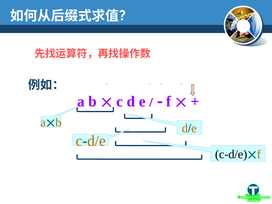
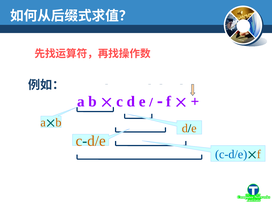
c-d/e colour: black -> blue (231, 154)
